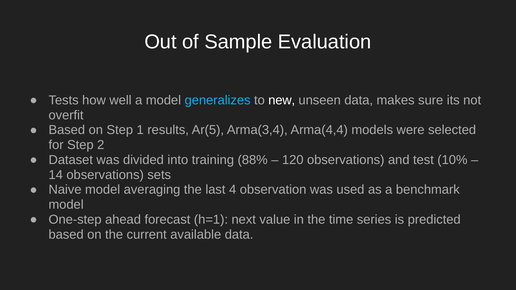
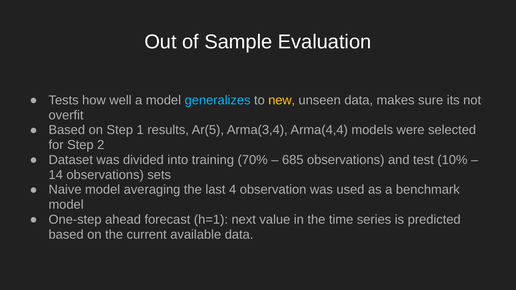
new colour: white -> yellow (282, 100)
88%: 88% -> 70% (253, 160)
120: 120 -> 685 (293, 160)
